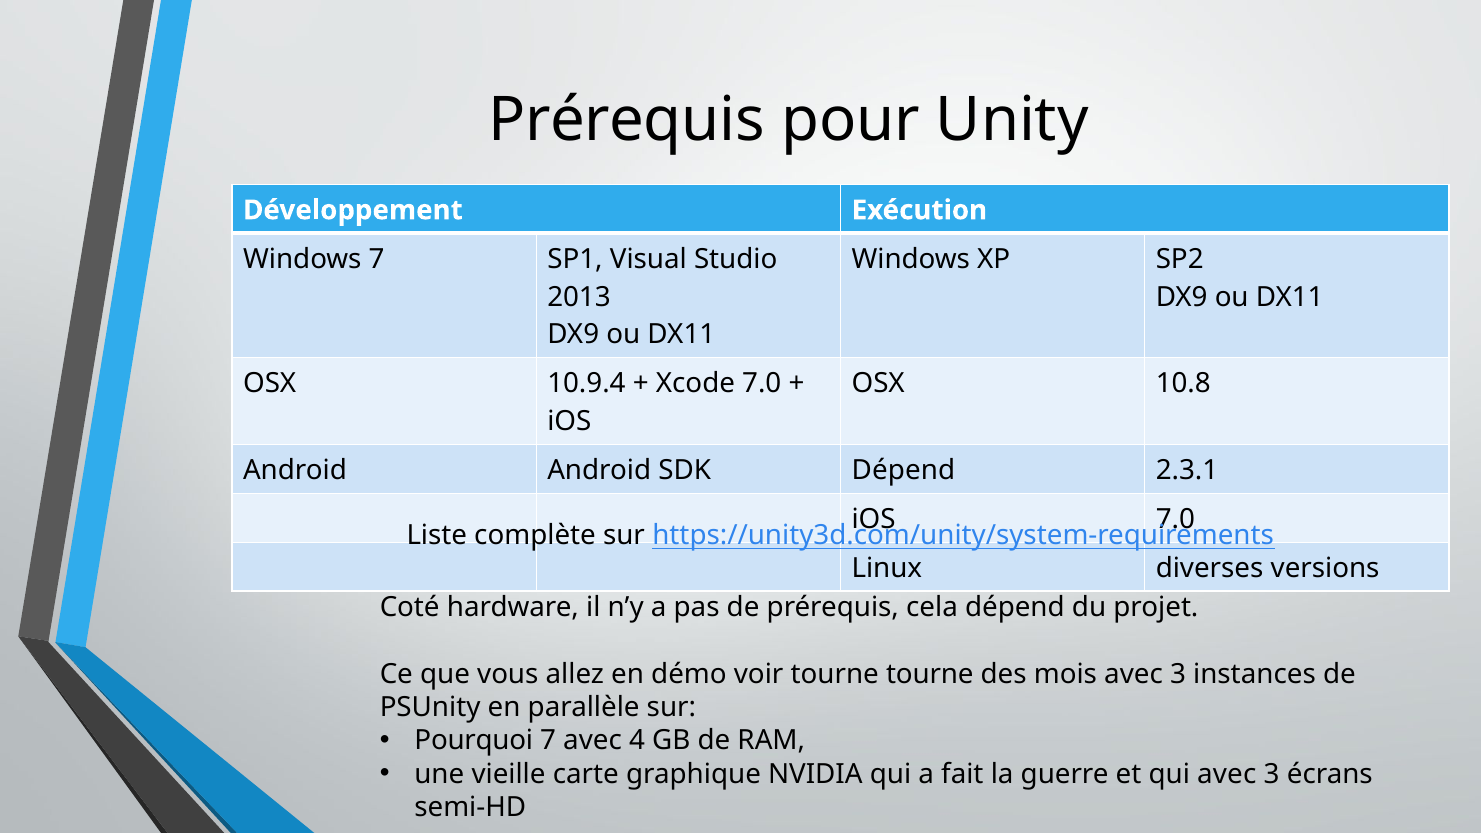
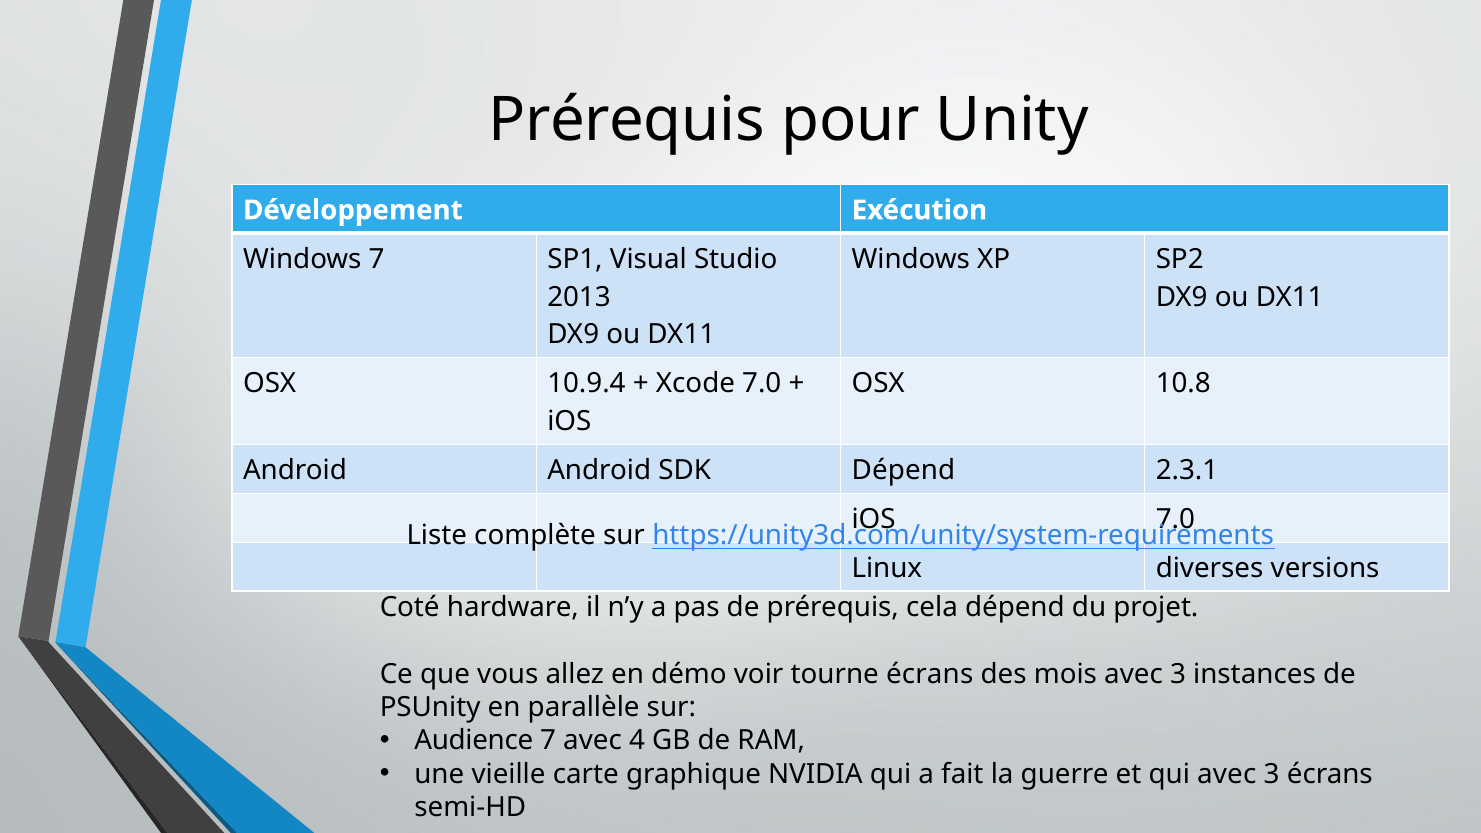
tourne tourne: tourne -> écrans (930, 674)
Pourquoi: Pourquoi -> Audience (474, 741)
